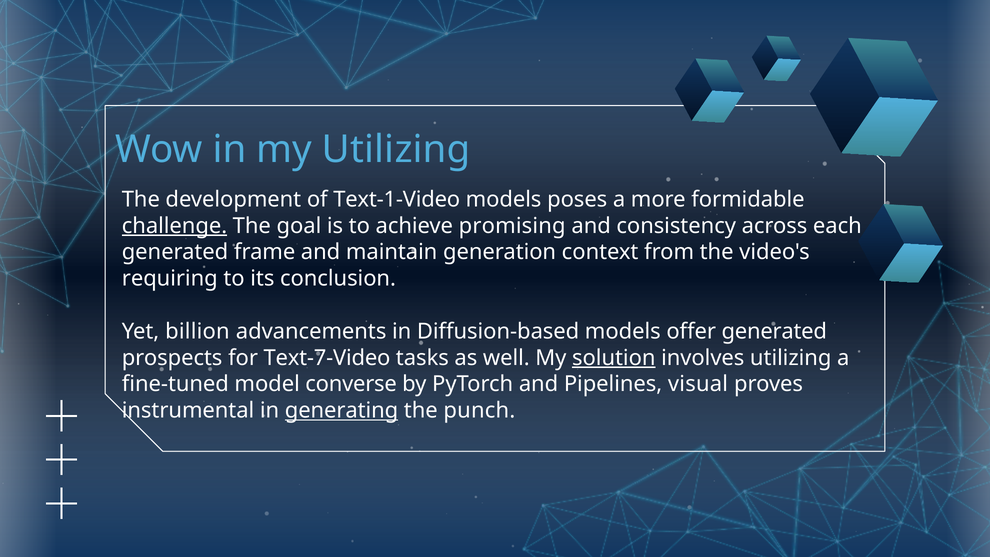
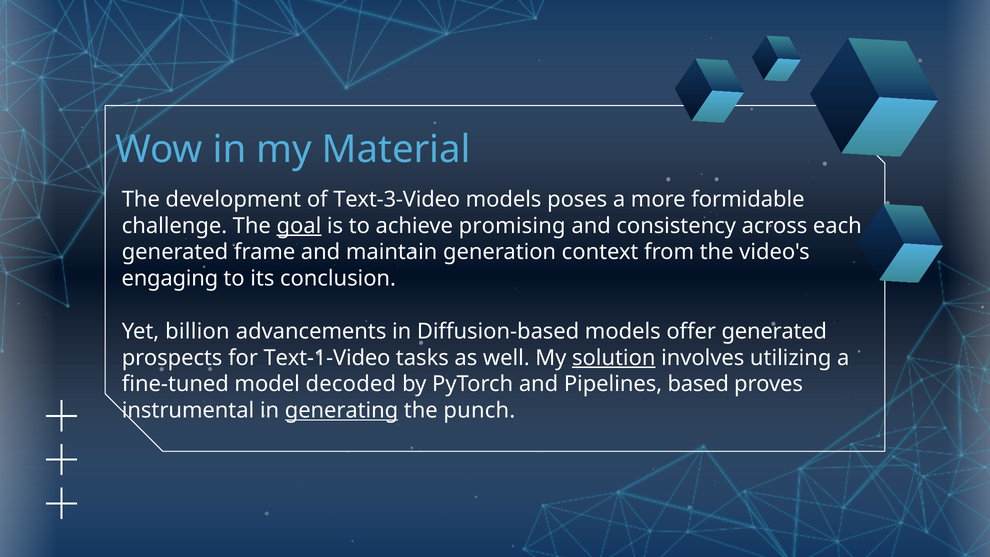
my Utilizing: Utilizing -> Material (396, 150)
Text-1-Video: Text-1-Video -> Text-3-Video (397, 199)
challenge underline: present -> none (174, 226)
goal underline: none -> present (299, 226)
requiring: requiring -> engaging (170, 279)
Text-7-Video: Text-7-Video -> Text-1-Video (327, 358)
converse: converse -> decoded (351, 384)
visual: visual -> based (698, 384)
